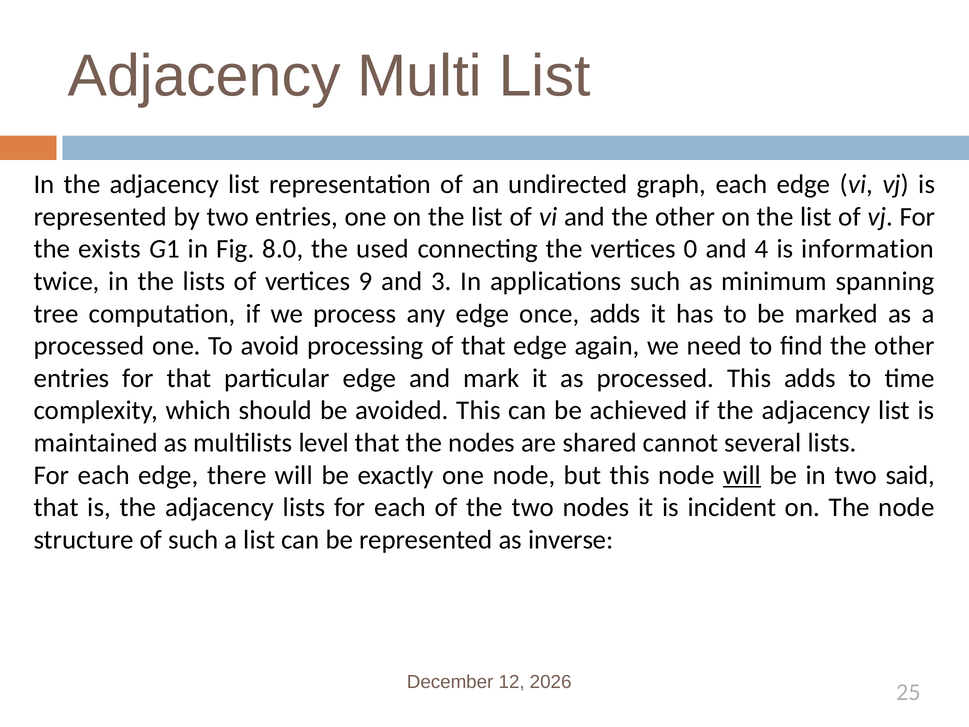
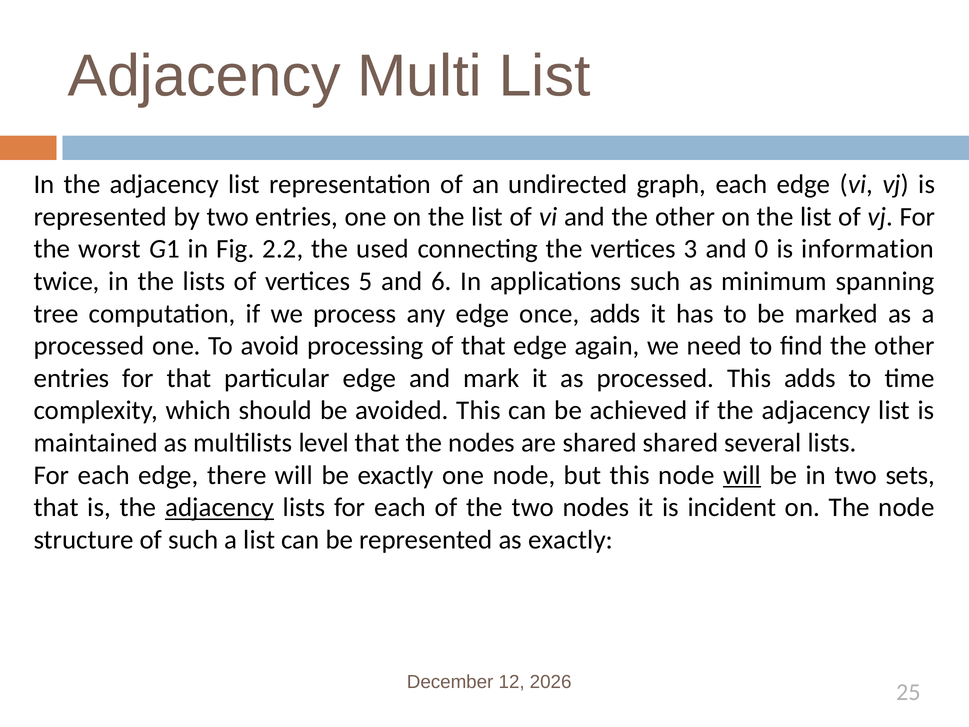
exists: exists -> worst (110, 249)
8.0: 8.0 -> 2.2 (283, 249)
0: 0 -> 3 (691, 249)
4: 4 -> 0 (762, 249)
9: 9 -> 5 (366, 281)
3: 3 -> 6 (441, 281)
shared cannot: cannot -> shared (680, 443)
said: said -> sets (910, 475)
adjacency underline: none -> present (220, 507)
as inverse: inverse -> exactly (571, 540)
